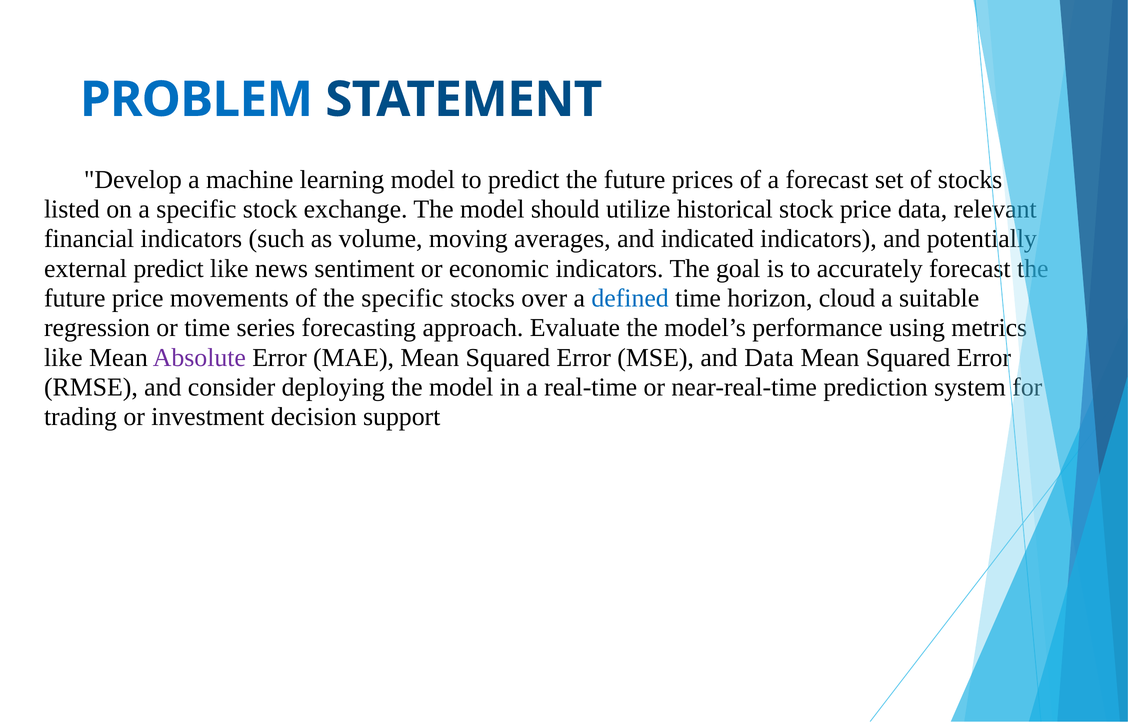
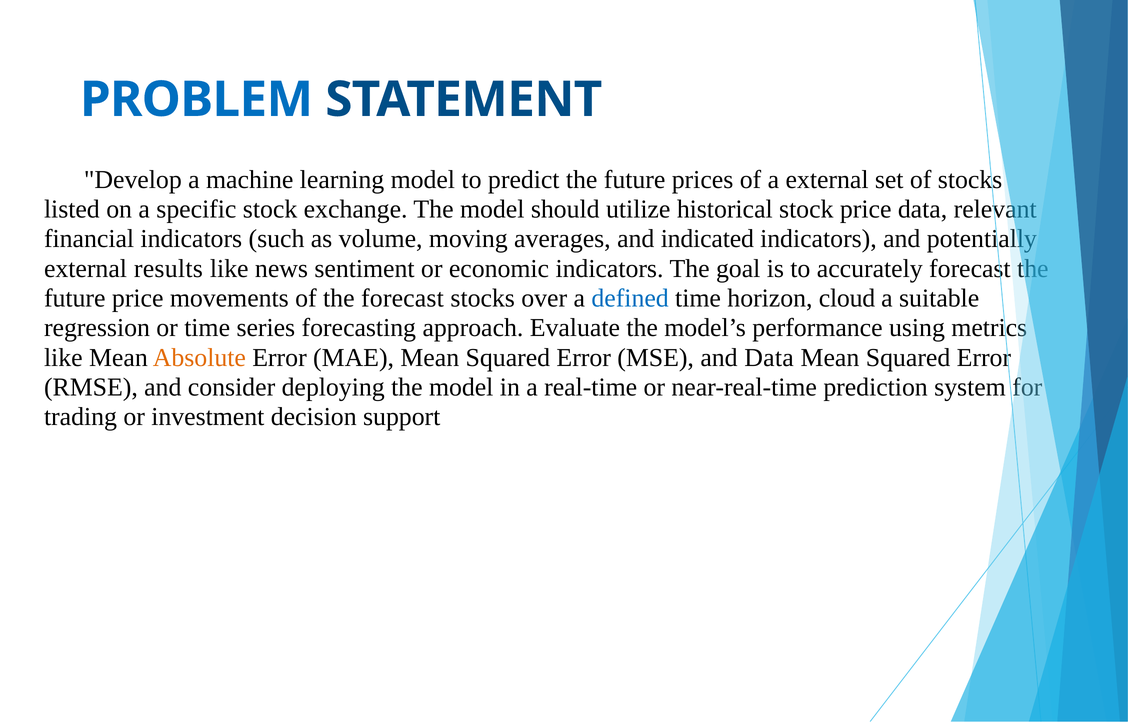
a forecast: forecast -> external (827, 180)
external predict: predict -> results (168, 269)
the specific: specific -> forecast (402, 298)
Absolute colour: purple -> orange (199, 358)
